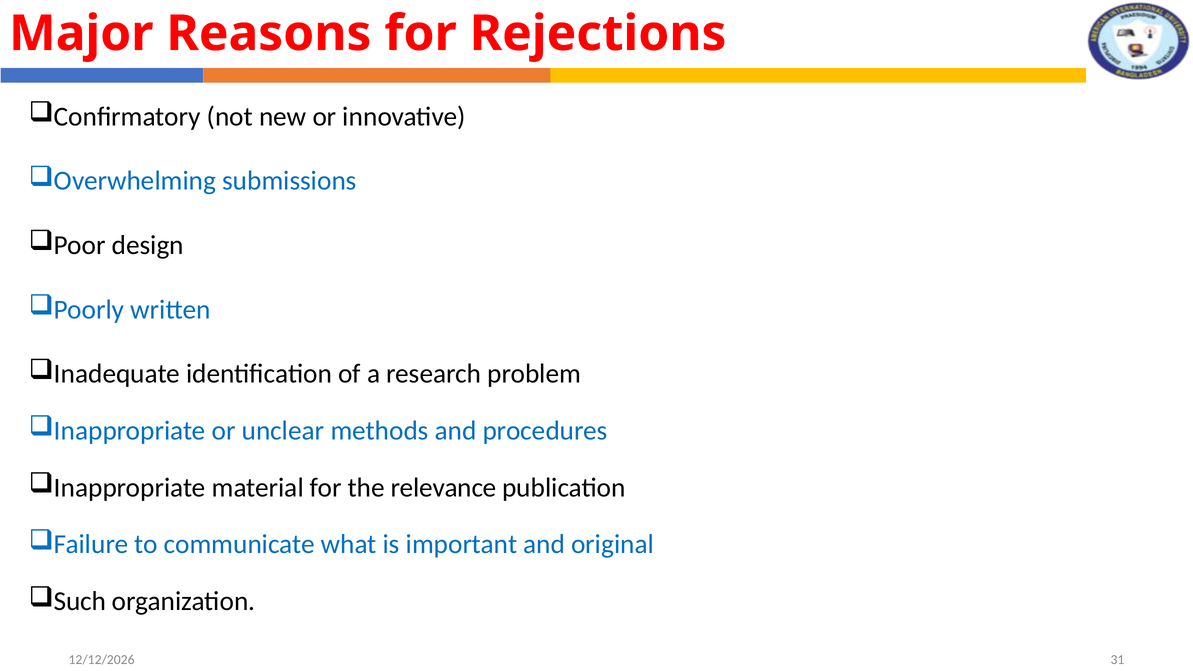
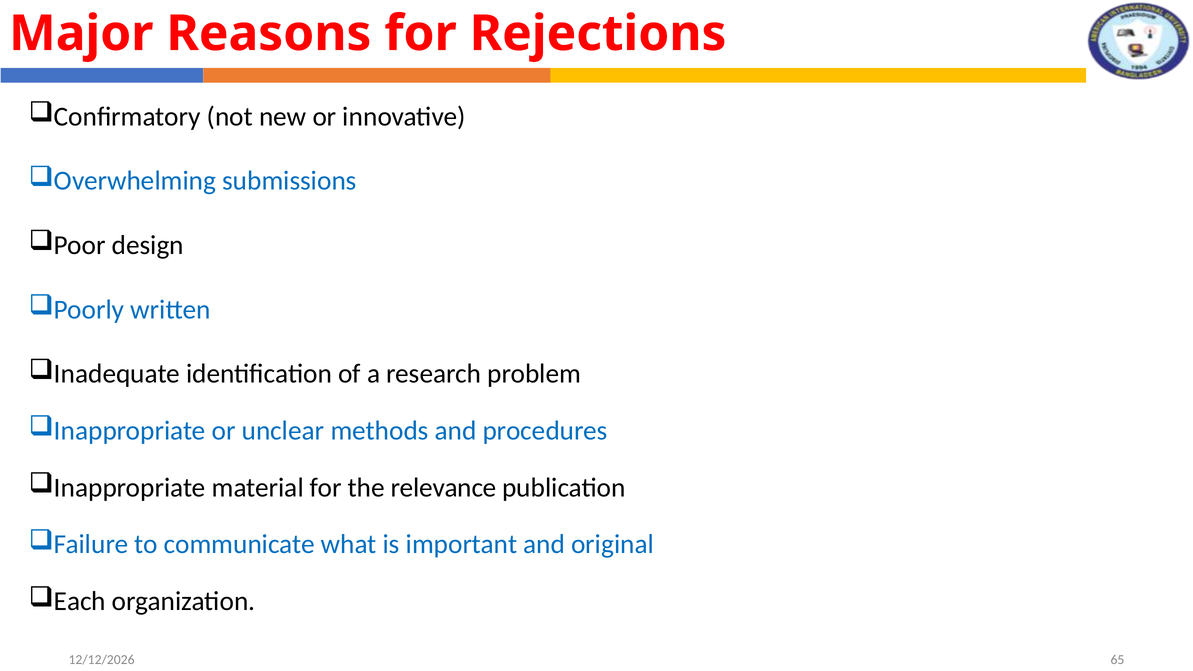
Such: Such -> Each (80, 601)
31: 31 -> 65 (1117, 660)
